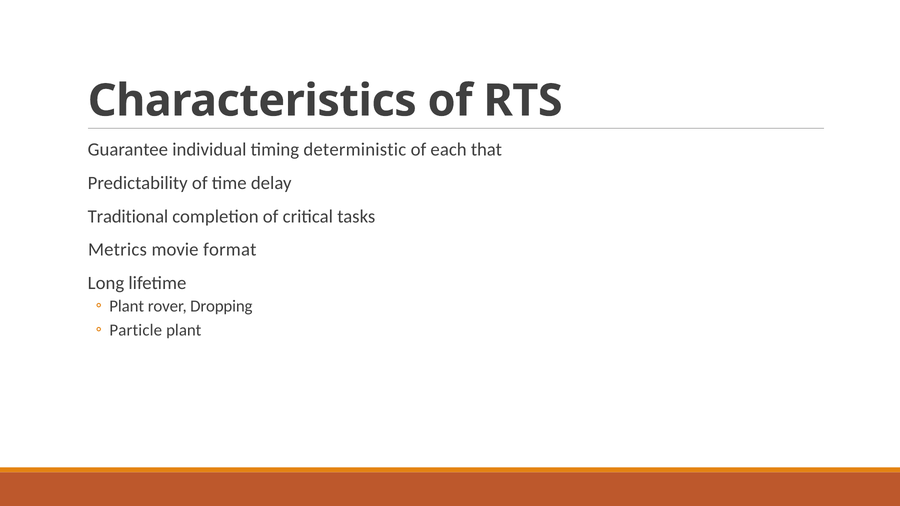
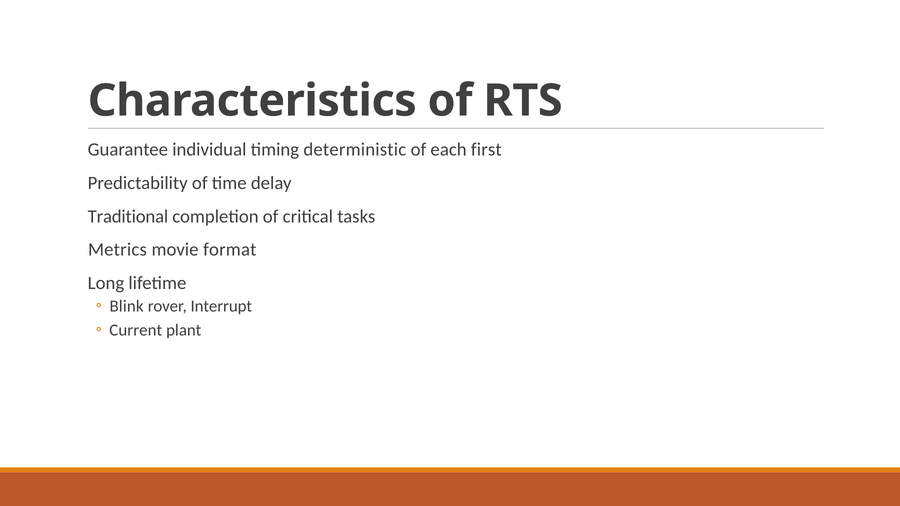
that: that -> first (486, 150)
Plant: Plant -> Blink (127, 306)
Dropping: Dropping -> Interrupt (221, 306)
Particle: Particle -> Current (136, 330)
